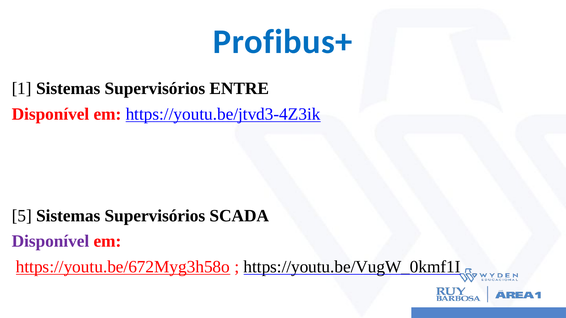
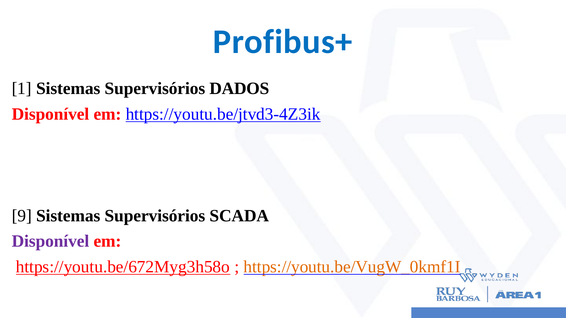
ENTRE: ENTRE -> DADOS (239, 89)
5: 5 -> 9 (22, 216)
https://youtu.be/VugW_0kmf1I colour: black -> orange (352, 267)
